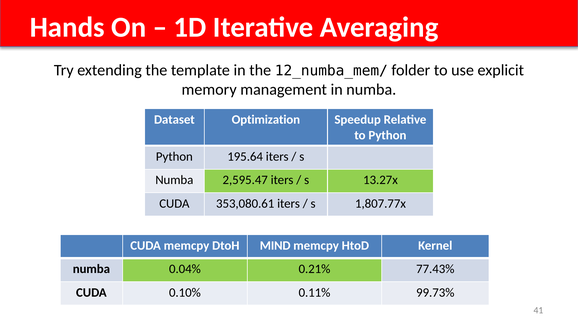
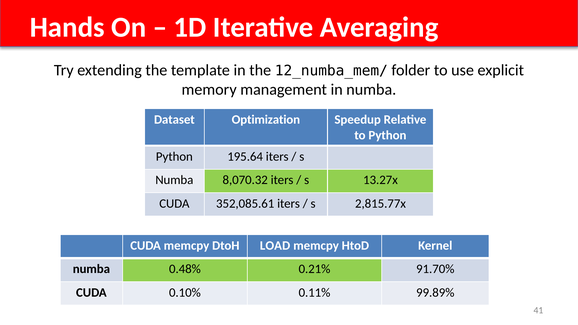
2,595.47: 2,595.47 -> 8,070.32 (245, 180)
353,080.61: 353,080.61 -> 352,085.61 (245, 204)
1,807.77x: 1,807.77x -> 2,815.77x (380, 204)
MIND: MIND -> LOAD (275, 246)
0.04%: 0.04% -> 0.48% (185, 269)
77.43%: 77.43% -> 91.70% (435, 269)
99.73%: 99.73% -> 99.89% (435, 293)
